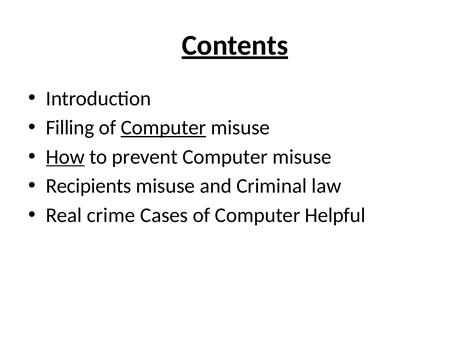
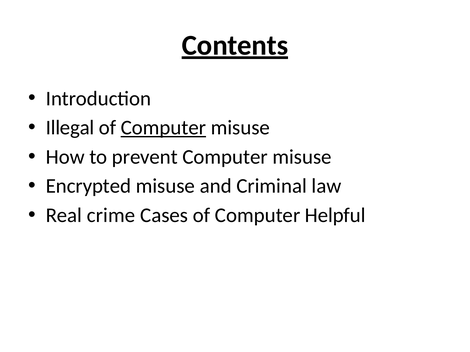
Filling: Filling -> Illegal (70, 128)
How underline: present -> none (65, 157)
Recipients: Recipients -> Encrypted (88, 186)
